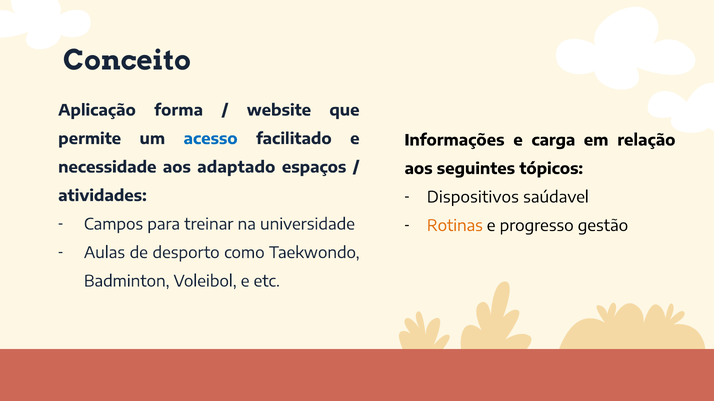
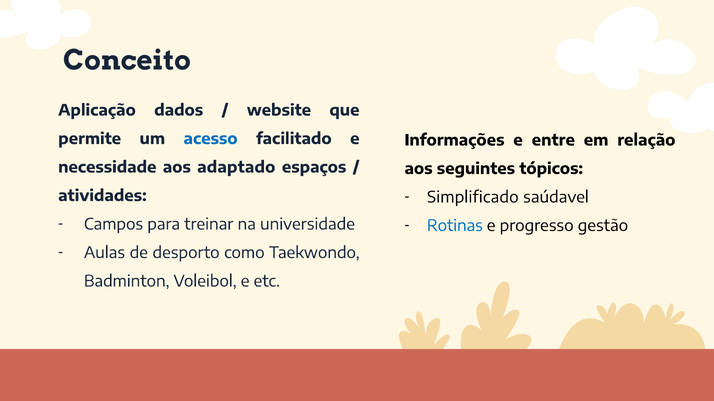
forma: forma -> dados (179, 111)
carga: carga -> entre (553, 141)
Dispositivos: Dispositivos -> Simplificado (473, 198)
Rotinas colour: orange -> blue (455, 226)
